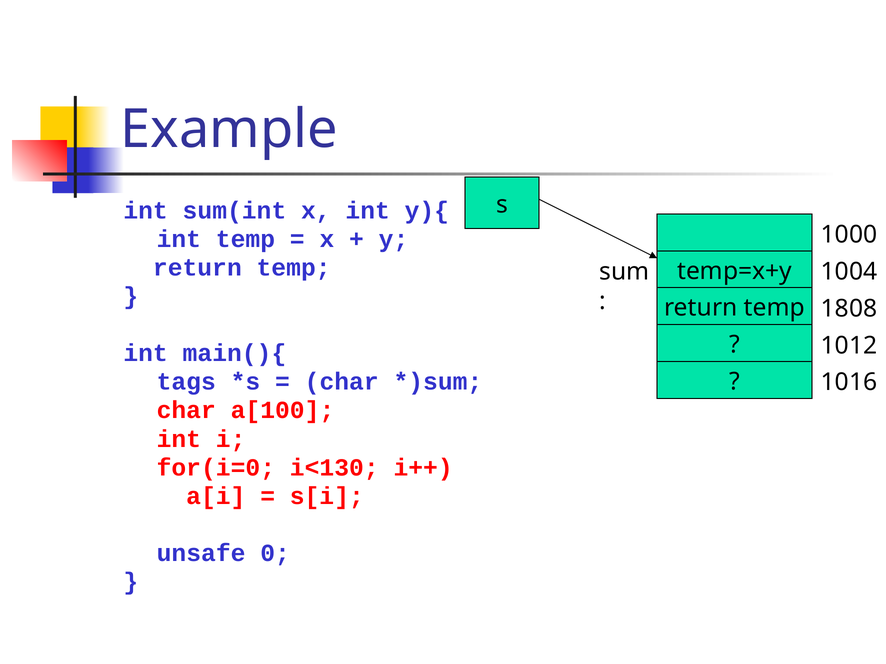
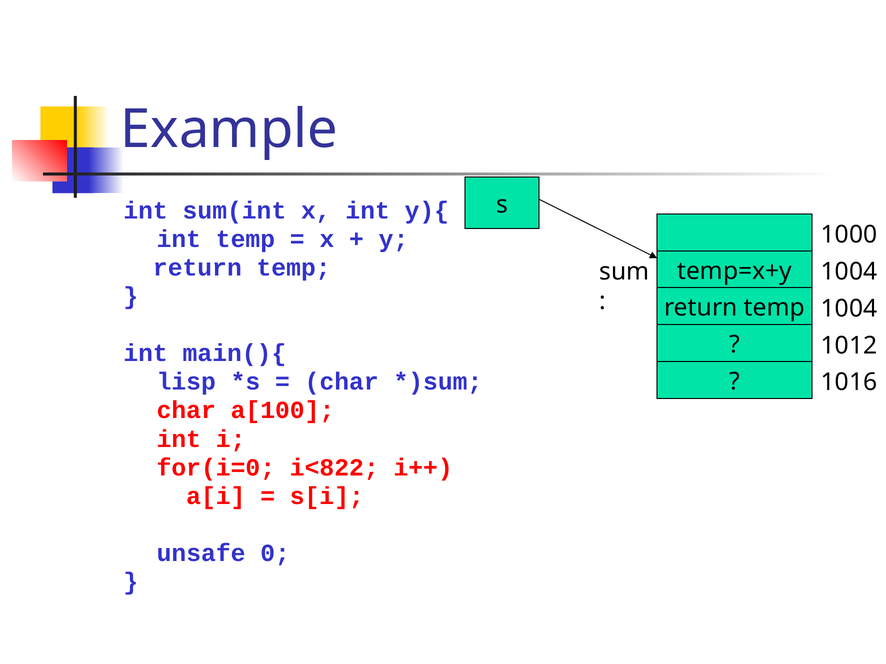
1808: 1808 -> 1004 (849, 309)
tags: tags -> lisp (186, 382)
i<130: i<130 -> i<822 (334, 468)
